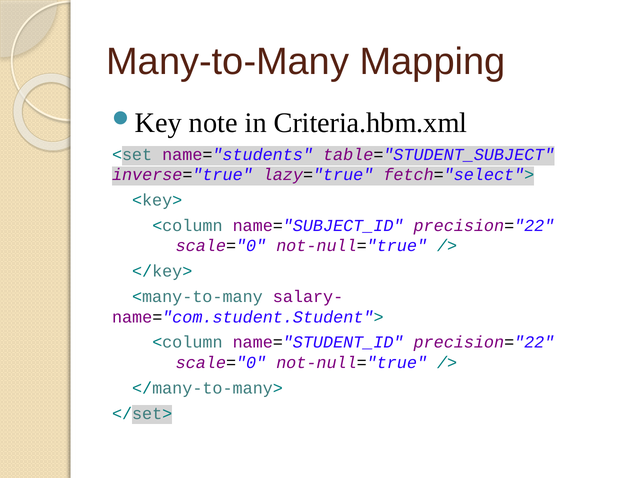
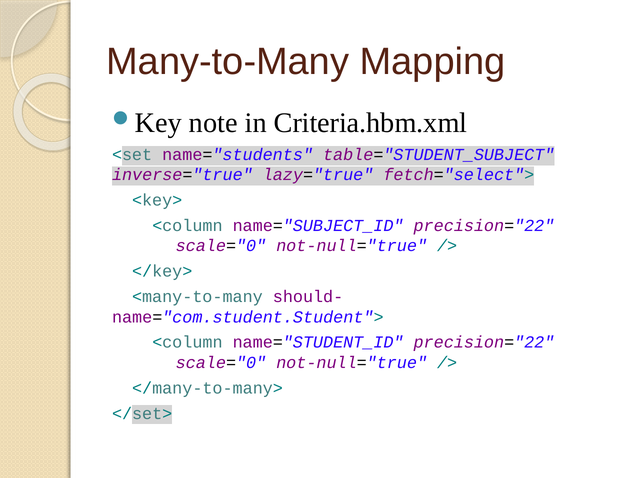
salary-: salary- -> should- (308, 297)
